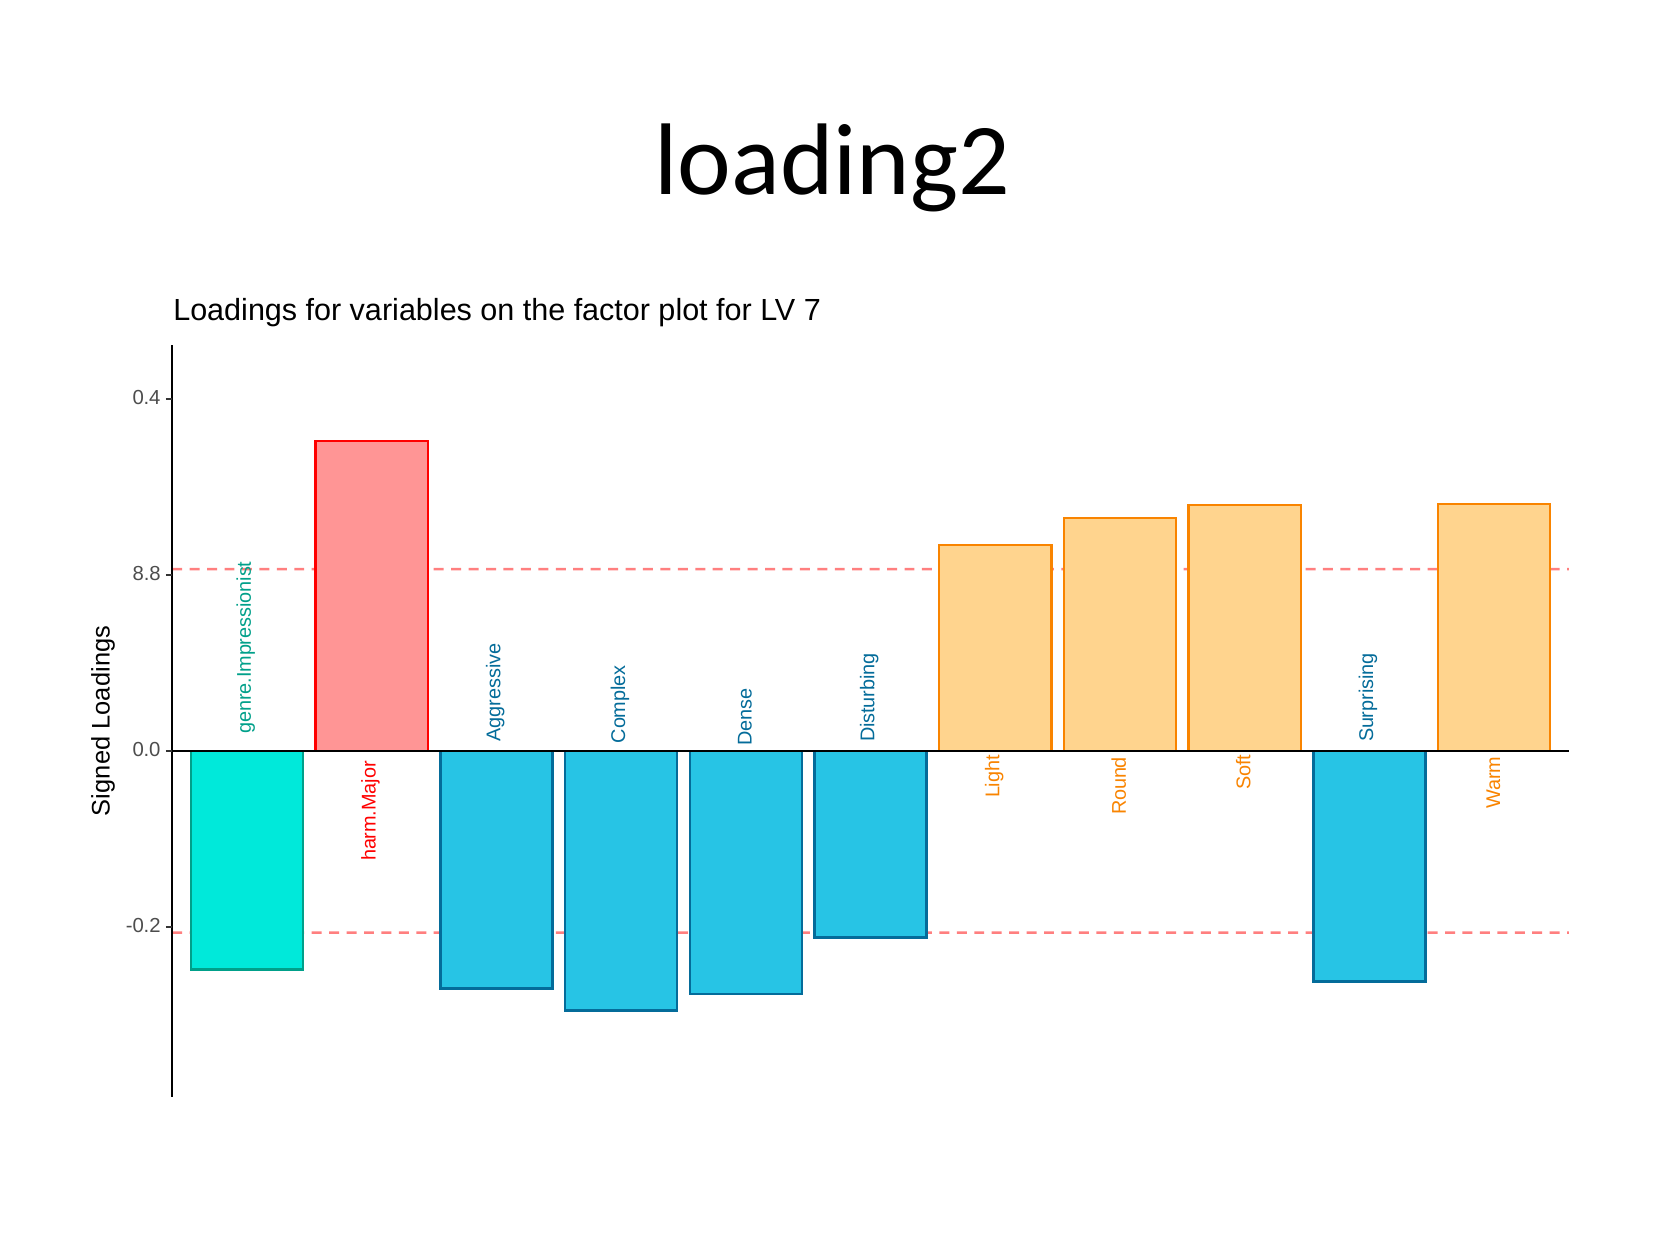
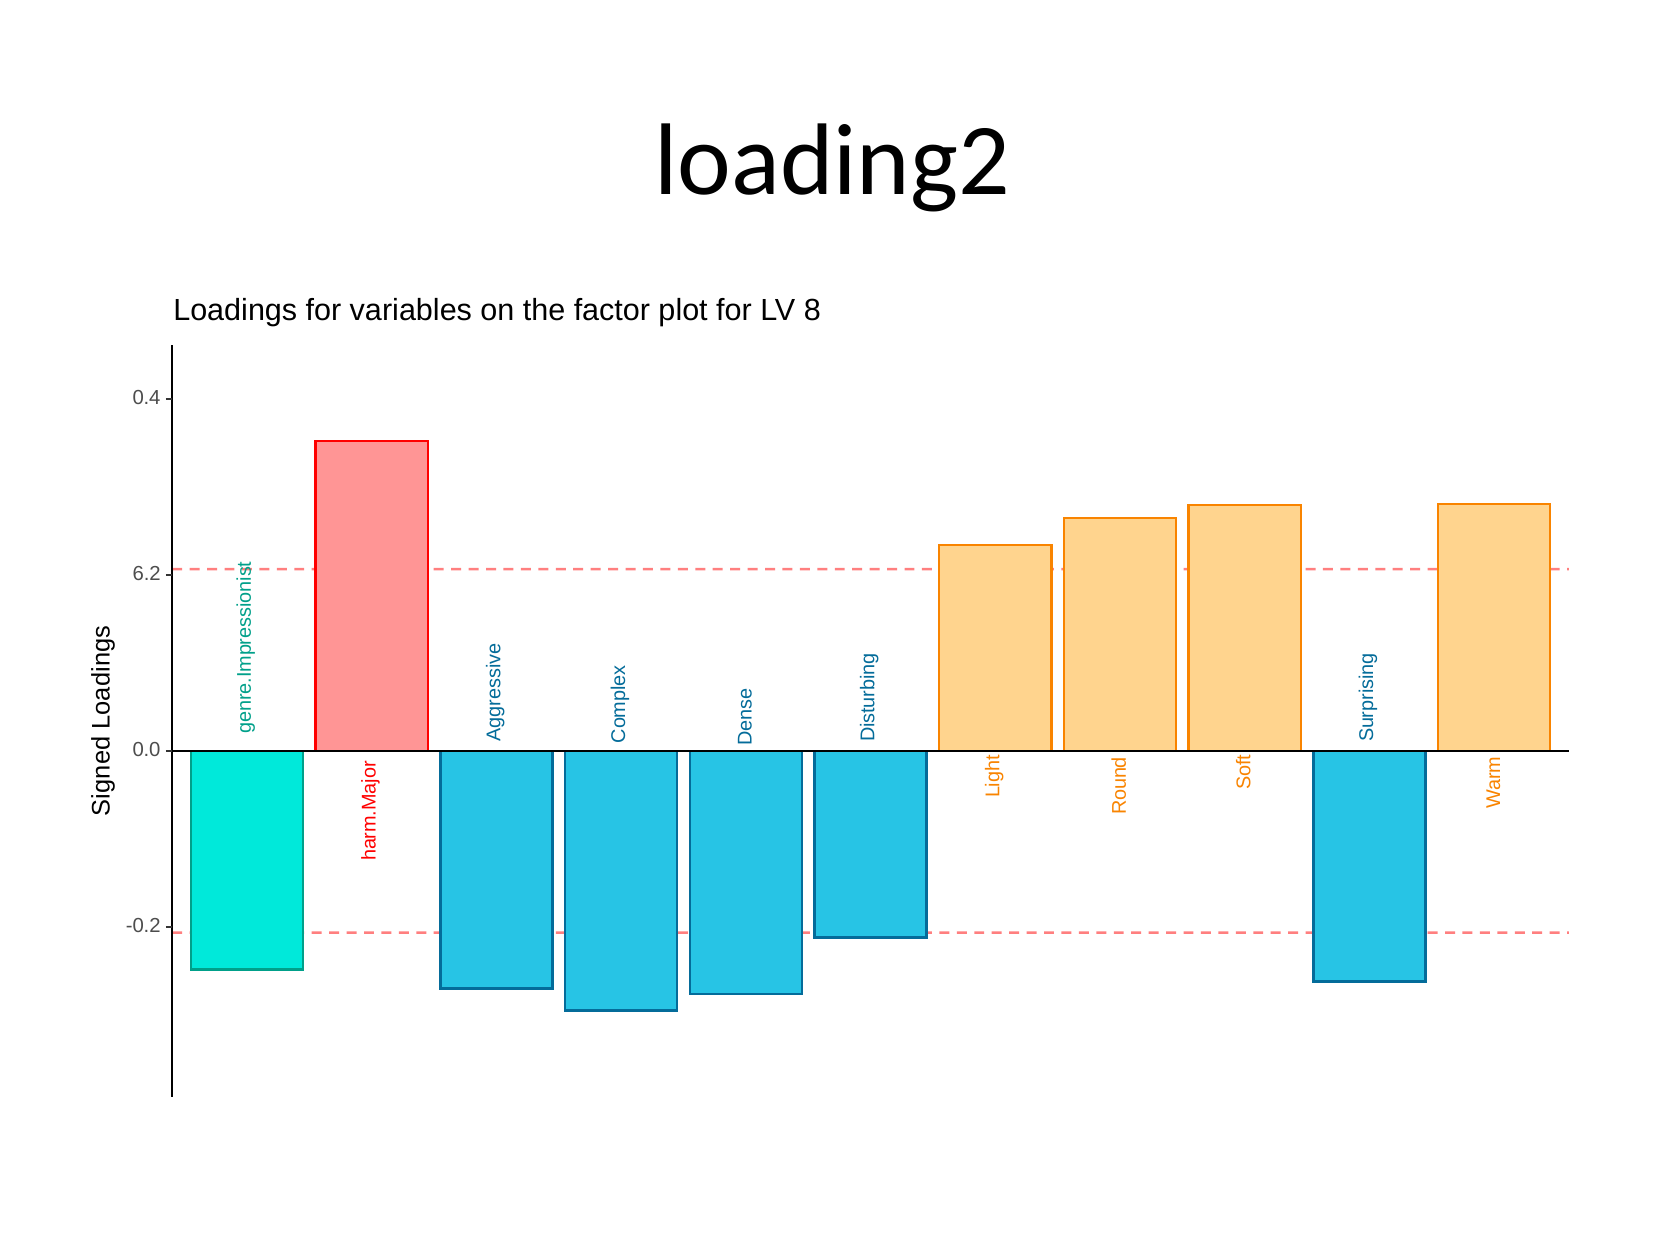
7: 7 -> 8 (812, 311)
8.8: 8.8 -> 6.2 (147, 574)
